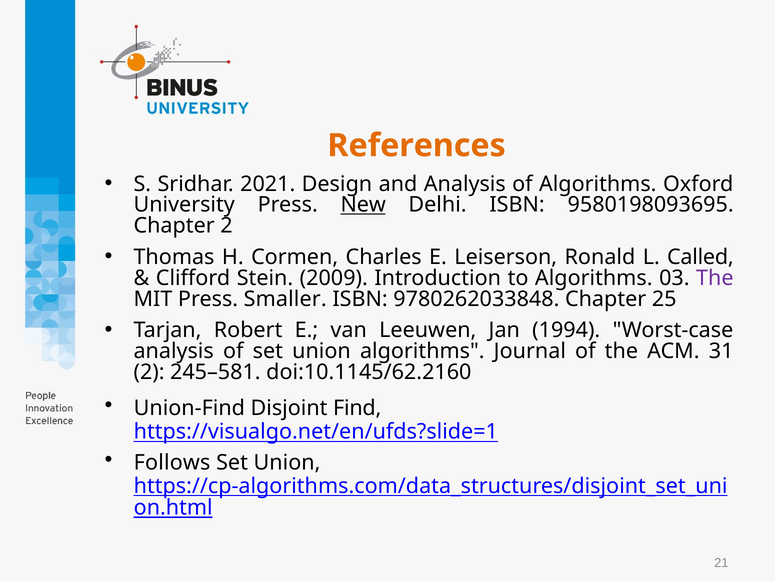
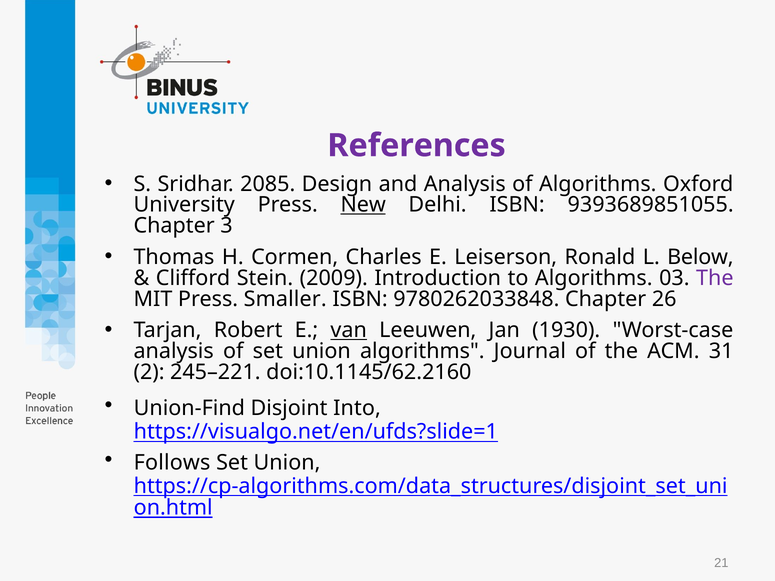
References colour: orange -> purple (417, 146)
2021: 2021 -> 2085 (268, 184)
9580198093695: 9580198093695 -> 9393689851055 (651, 205)
Chapter 2: 2 -> 3 (227, 226)
Called: Called -> Below (700, 257)
25: 25 -> 26 (664, 299)
van underline: none -> present (349, 330)
1994: 1994 -> 1930 (566, 330)
245–581: 245–581 -> 245–221 (215, 372)
Find: Find -> Into (357, 408)
